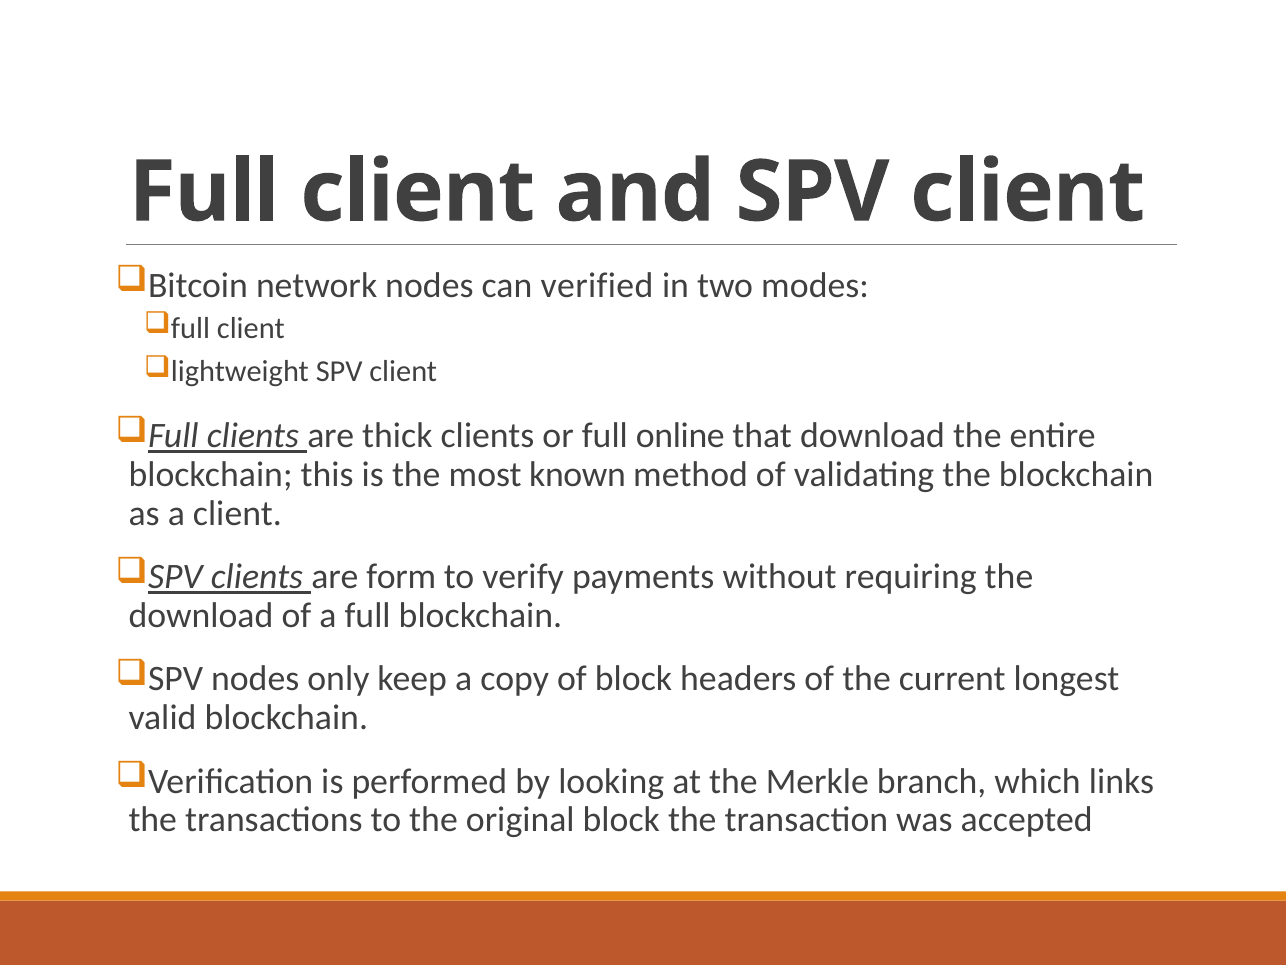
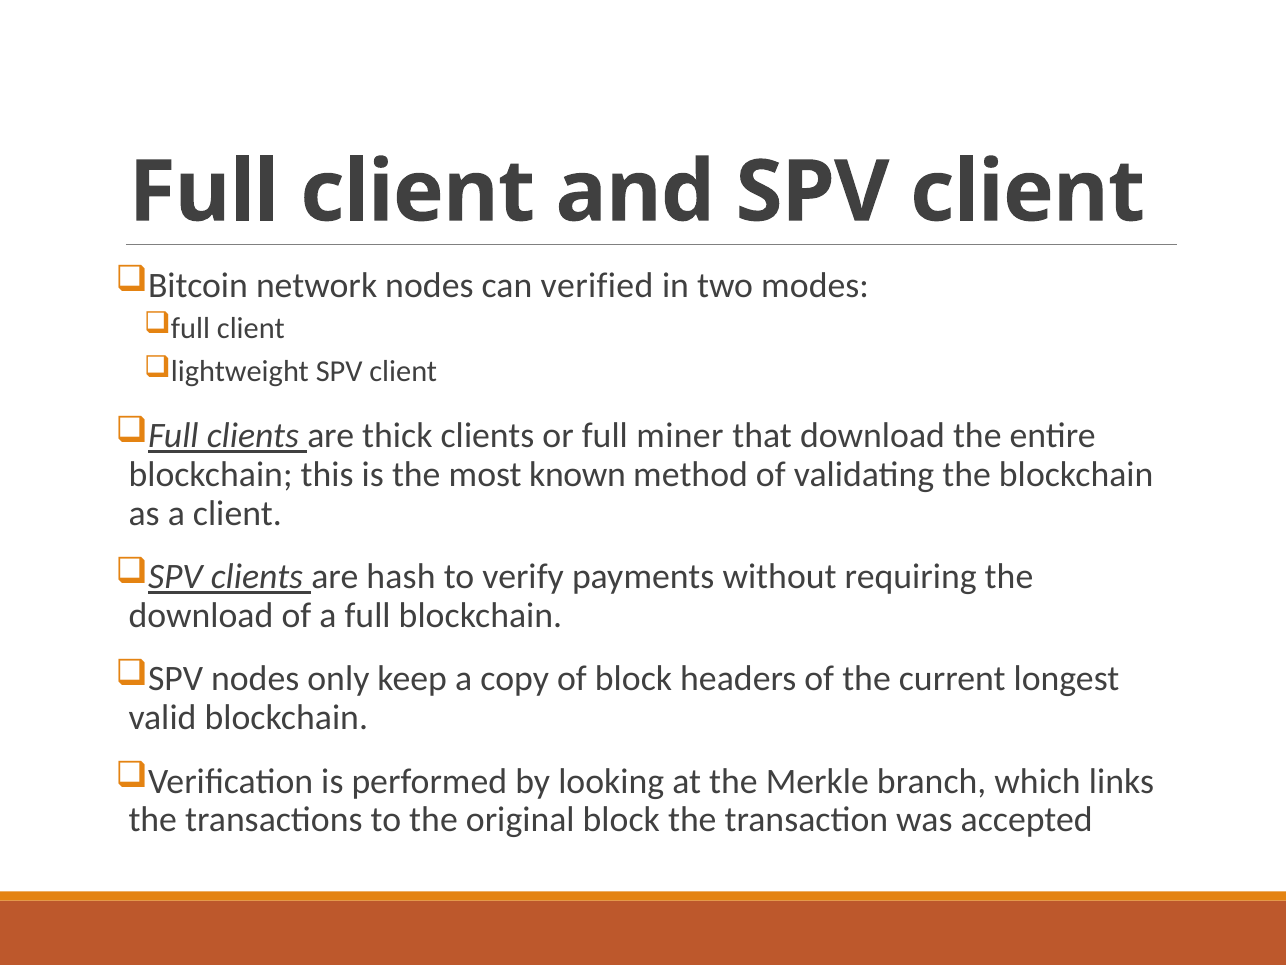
online: online -> miner (680, 436)
form: form -> hash (401, 577)
